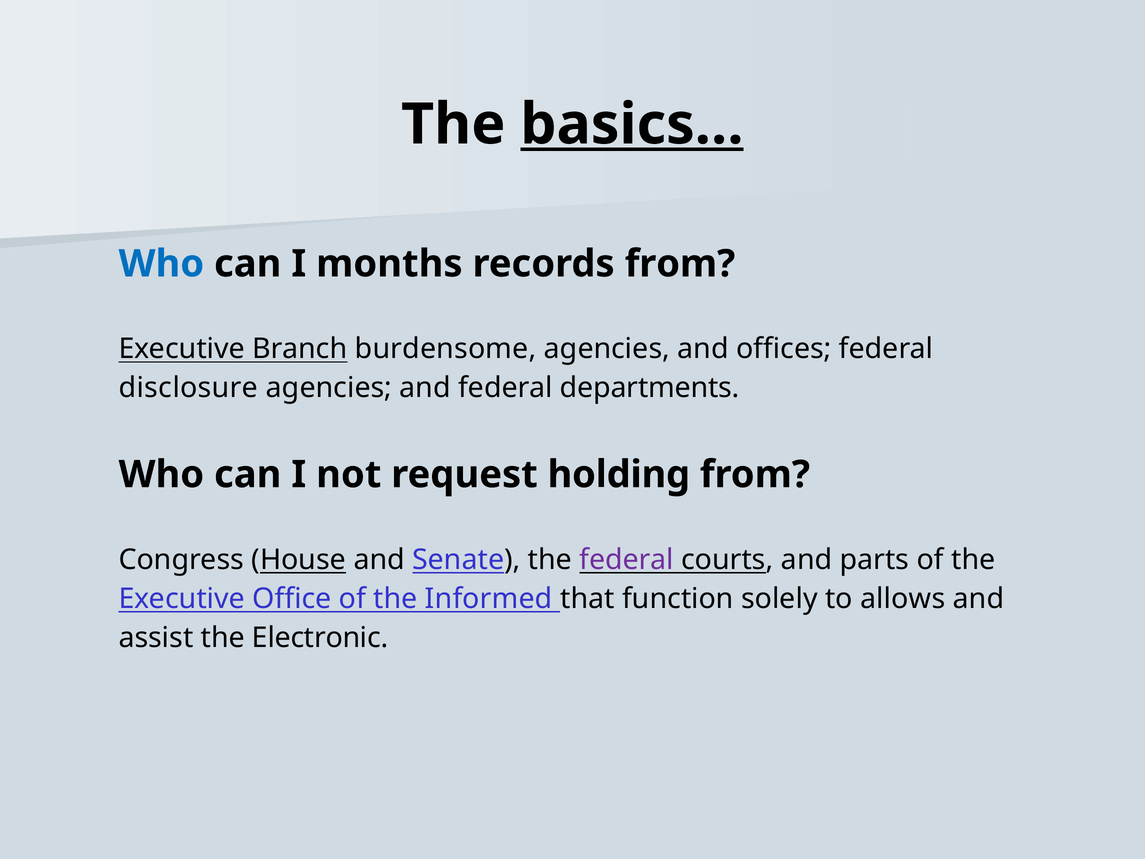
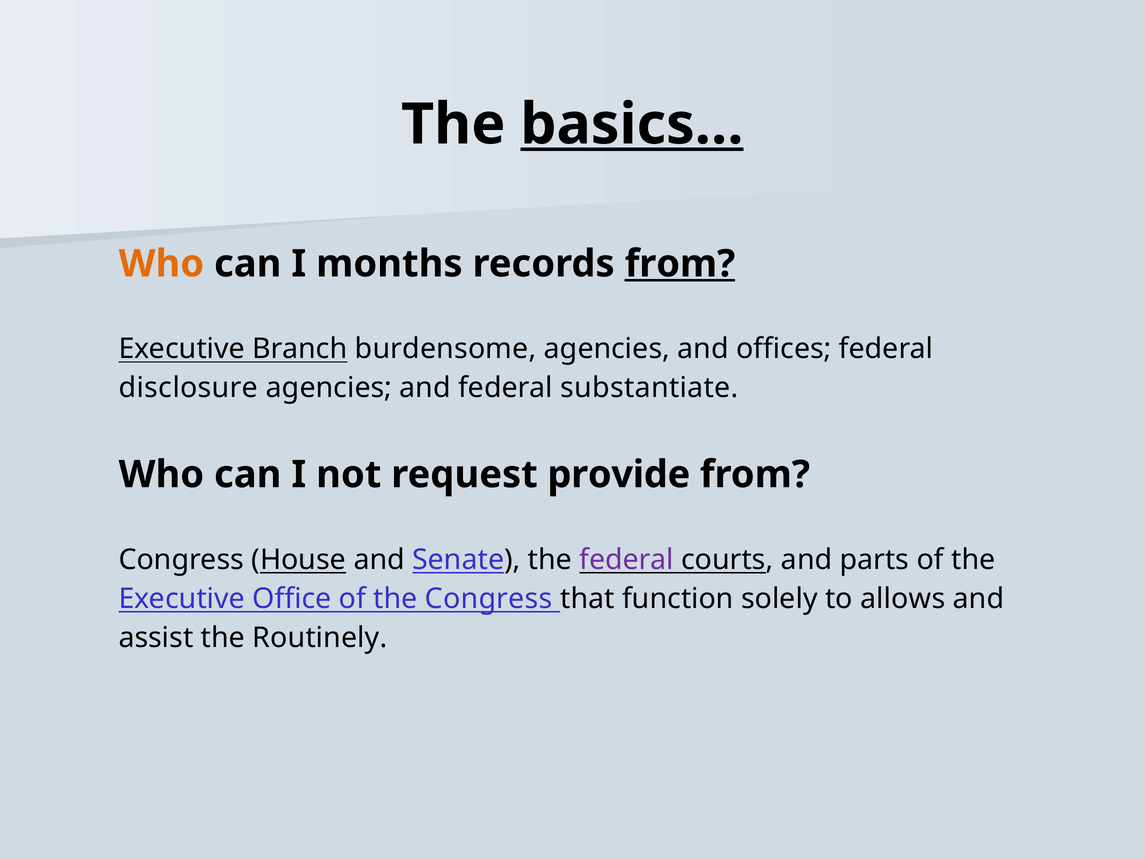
Who colour: blue -> orange (161, 264)
from underline: none -> present (680, 264)
departments: departments -> substantiate (649, 388)
holding: holding -> provide (619, 474)
the Informed: Informed -> Congress (489, 599)
Electronic: Electronic -> Routinely (320, 638)
